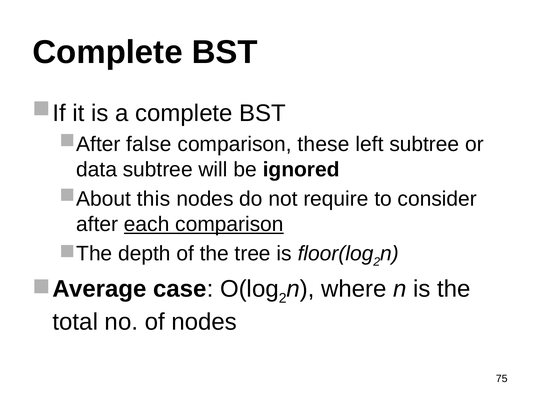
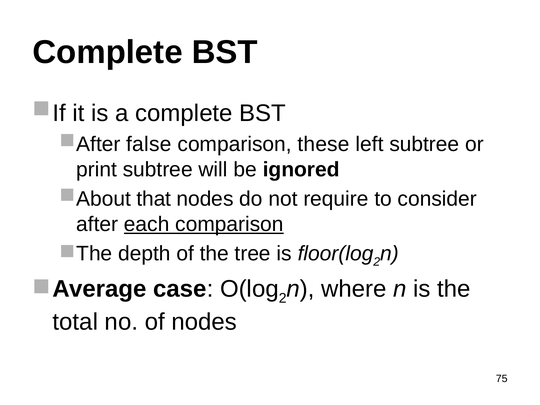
data: data -> print (97, 170)
this: this -> that (154, 199)
